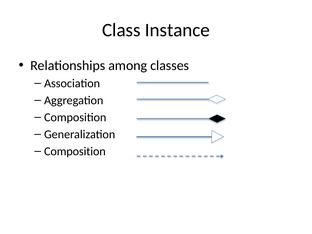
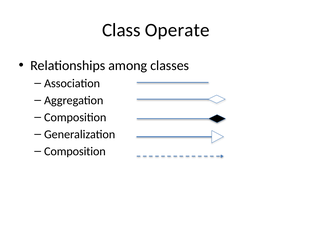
Instance: Instance -> Operate (177, 30)
